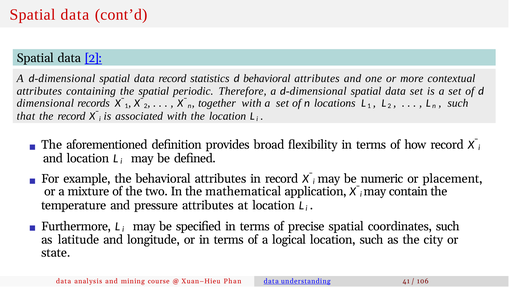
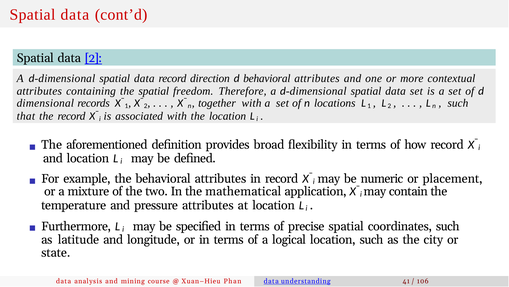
statistics: statistics -> direction (210, 78)
periodic: periodic -> freedom (193, 91)
